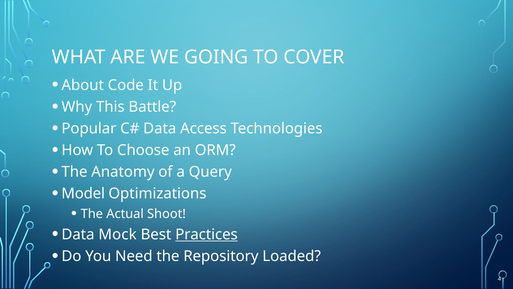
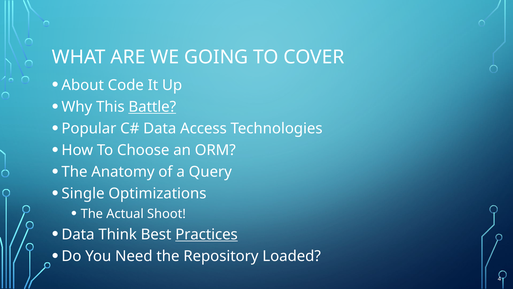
Battle underline: none -> present (152, 107)
Model: Model -> Single (83, 193)
Mock: Mock -> Think (118, 234)
